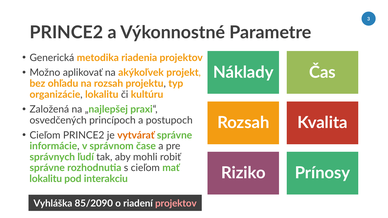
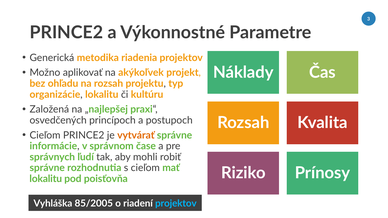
interakciu: interakciu -> poisťovňa (106, 179)
85/2090: 85/2090 -> 85/2005 (94, 204)
projektov colour: pink -> light blue (176, 204)
